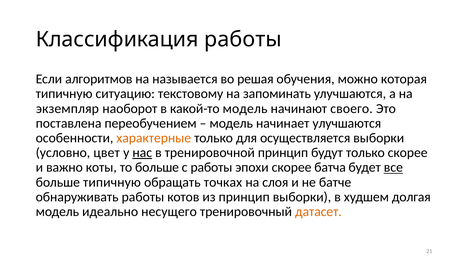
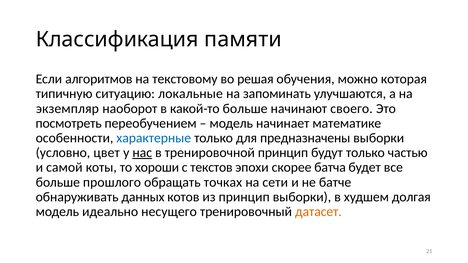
Классификация работы: работы -> памяти (243, 39)
называется: называется -> текстовому (185, 79)
текстовому: текстовому -> локальные (190, 94)
какой-то модель: модель -> больше (245, 109)
поставлена: поставлена -> посмотреть (69, 123)
начинает улучшаются: улучшаются -> математике (347, 123)
характерные colour: orange -> blue (154, 138)
осуществляется: осуществляется -> предназначены (305, 138)
только скорее: скорее -> частью (408, 153)
важно: важно -> самой (64, 168)
то больше: больше -> хороши (157, 168)
с работы: работы -> текстов (211, 168)
все underline: present -> none (393, 168)
больше типичную: типичную -> прошлого (112, 182)
слоя: слоя -> сети (275, 182)
обнаруживать работы: работы -> данных (143, 197)
